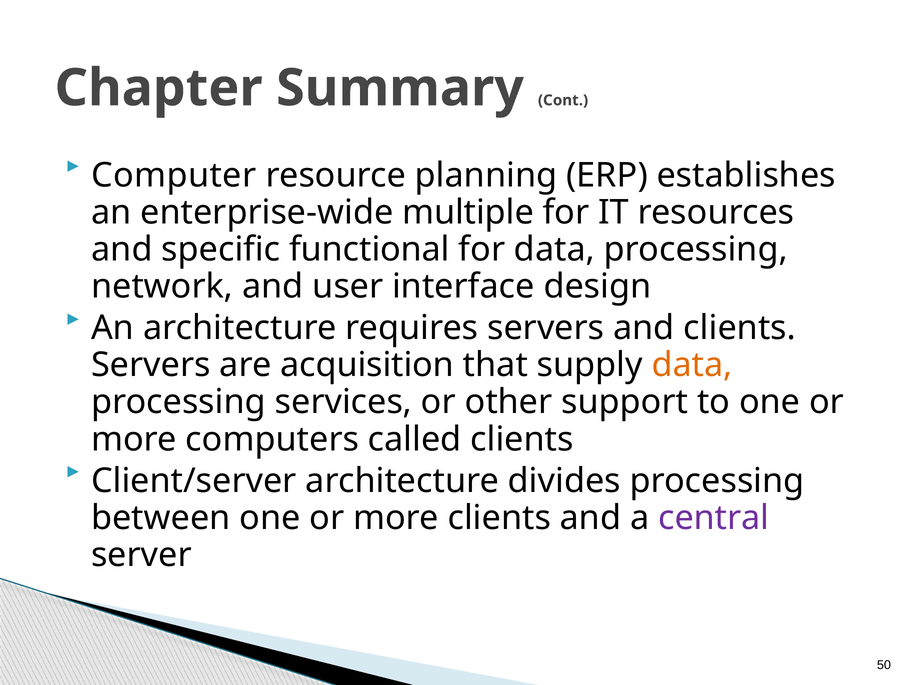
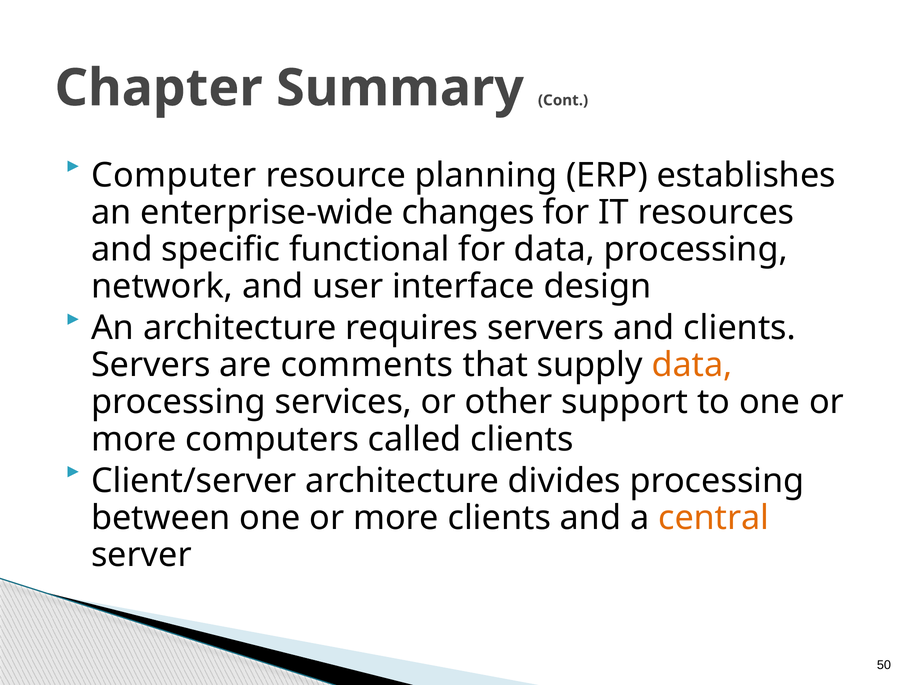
multiple: multiple -> changes (468, 212)
acquisition: acquisition -> comments (367, 365)
central colour: purple -> orange (714, 518)
